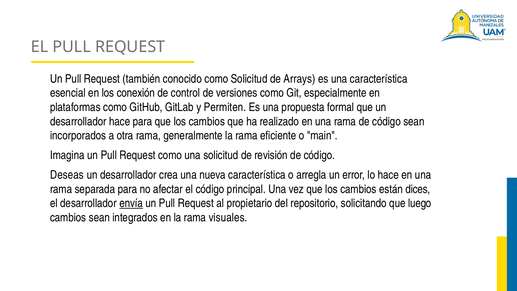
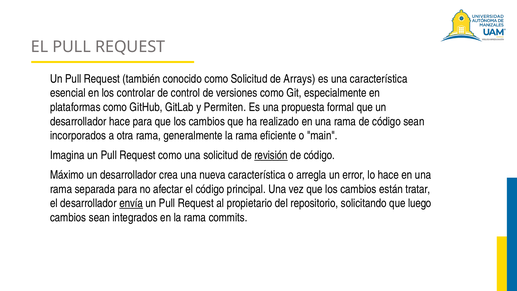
conexión: conexión -> controlar (136, 93)
revisión underline: none -> present (271, 155)
Deseas: Deseas -> Máximo (67, 175)
dices: dices -> tratar (418, 189)
visuales: visuales -> commits (228, 217)
